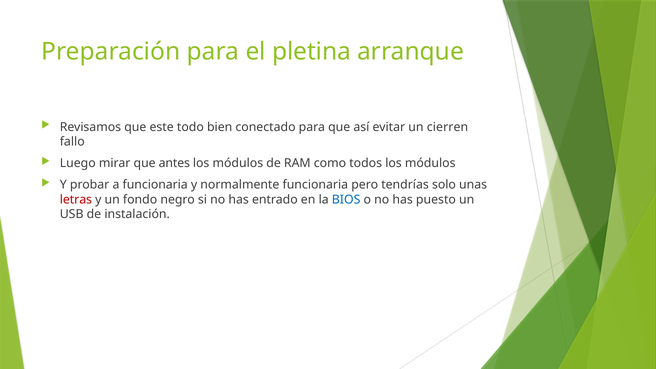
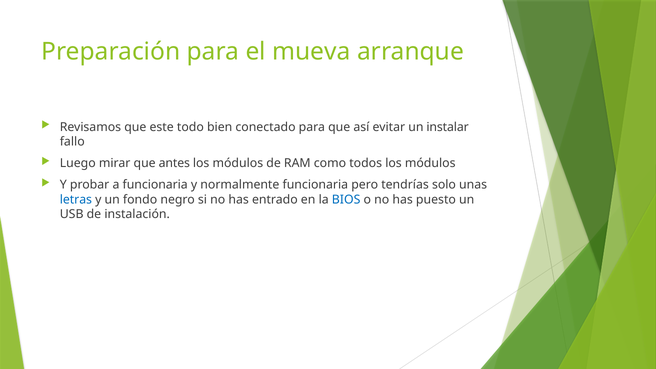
pletina: pletina -> mueva (311, 52)
cierren: cierren -> instalar (448, 127)
letras colour: red -> blue (76, 200)
